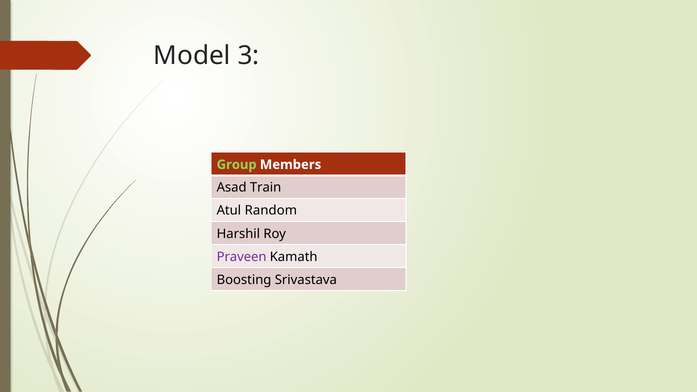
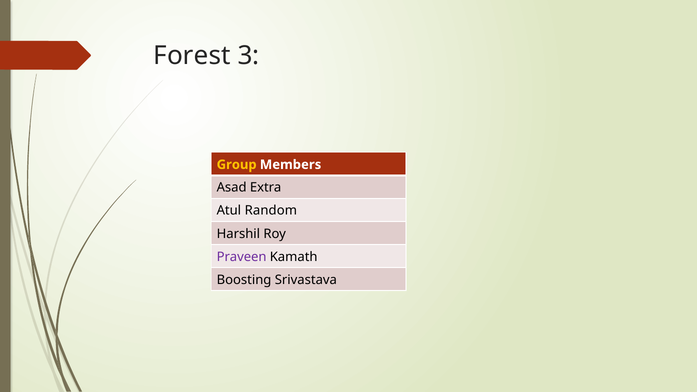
Model: Model -> Forest (192, 56)
Group colour: light green -> yellow (237, 165)
Train: Train -> Extra (266, 188)
